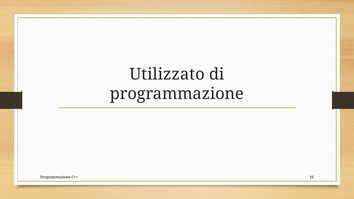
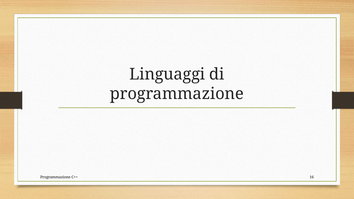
Utilizzato: Utilizzato -> Linguaggi (167, 74)
